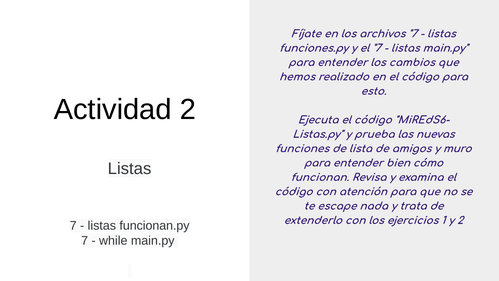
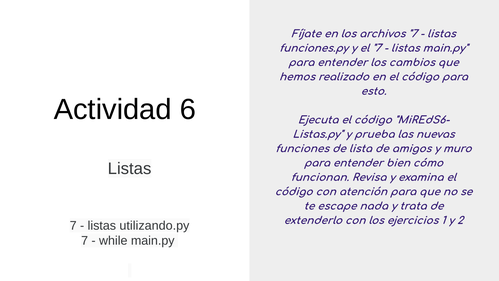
Actividad 2: 2 -> 6 (188, 109)
funcionan.py: funcionan.py -> utilizando.py (154, 225)
